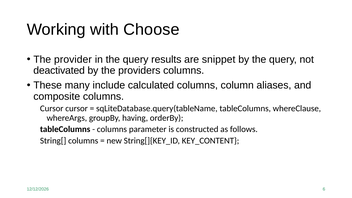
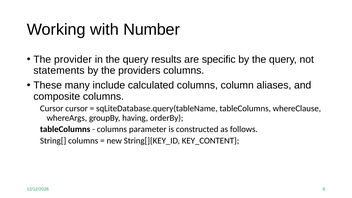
Choose: Choose -> Number (152, 30)
snippet: snippet -> specific (219, 59)
deactivated: deactivated -> statements (59, 71)
